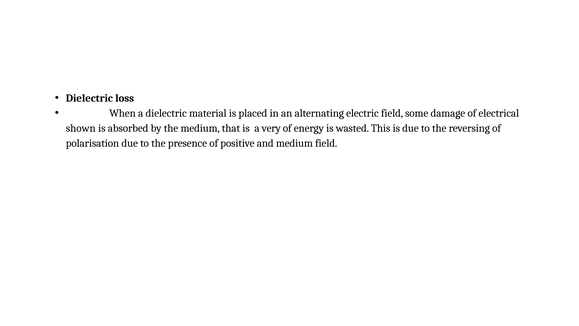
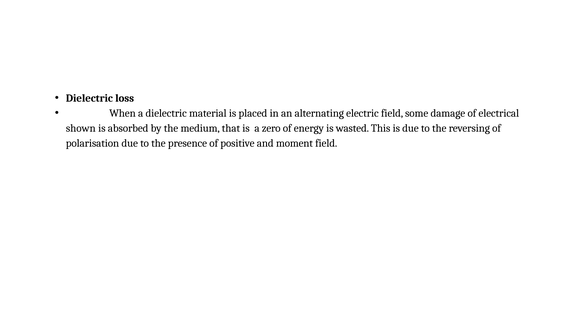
very: very -> zero (271, 128)
and medium: medium -> moment (294, 143)
